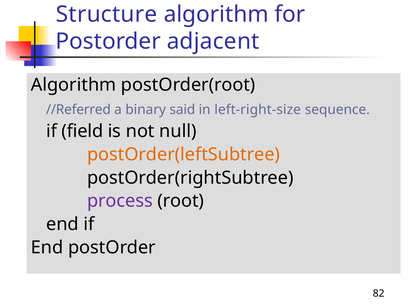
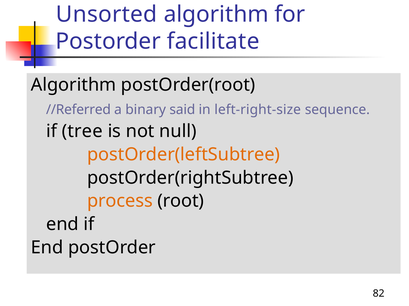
Structure: Structure -> Unsorted (107, 14)
adjacent: adjacent -> facilitate (213, 42)
field: field -> tree (82, 132)
process colour: purple -> orange (120, 201)
